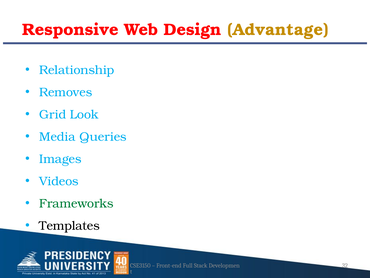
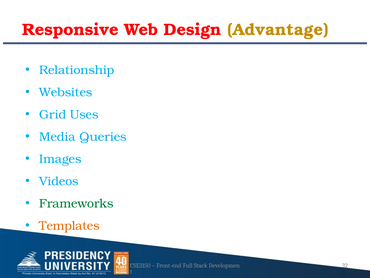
Removes: Removes -> Websites (66, 92)
Look: Look -> Uses (84, 114)
Templates colour: black -> orange (69, 225)
